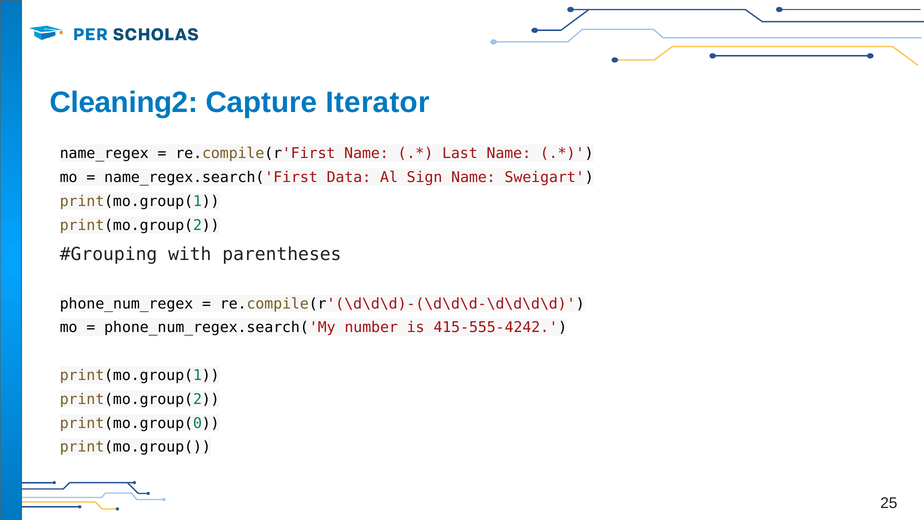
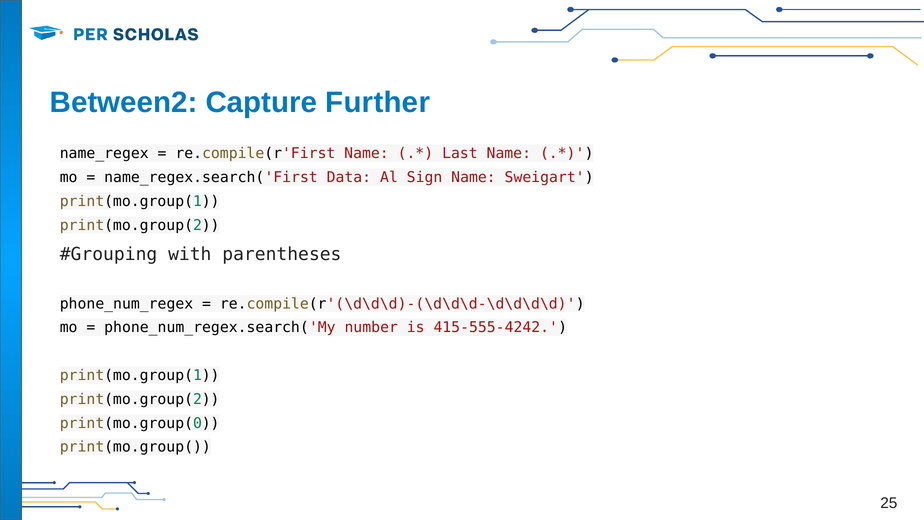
Cleaning2: Cleaning2 -> Between2 (124, 103)
Iterator: Iterator -> Further (378, 103)
